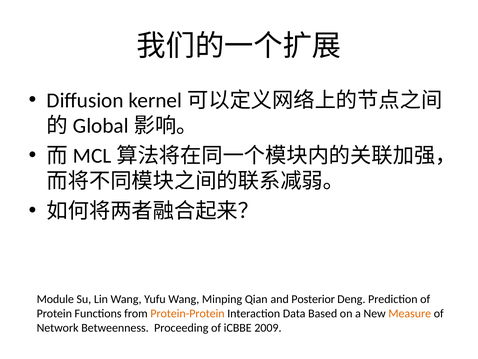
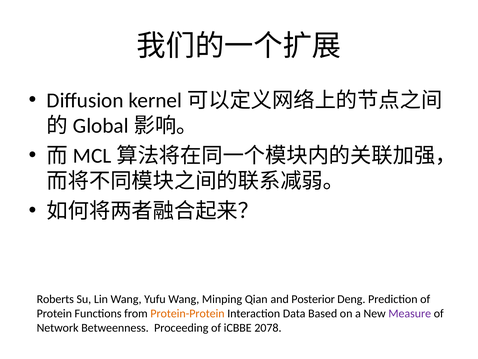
Module: Module -> Roberts (55, 299)
Measure colour: orange -> purple (410, 313)
2009: 2009 -> 2078 (268, 327)
